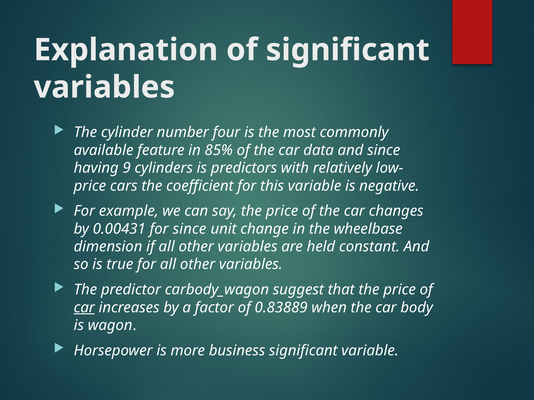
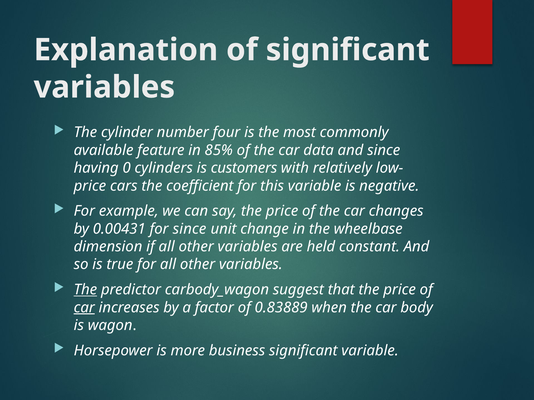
9: 9 -> 0 (127, 168)
predictors: predictors -> customers (244, 168)
The underline: none -> present (85, 290)
